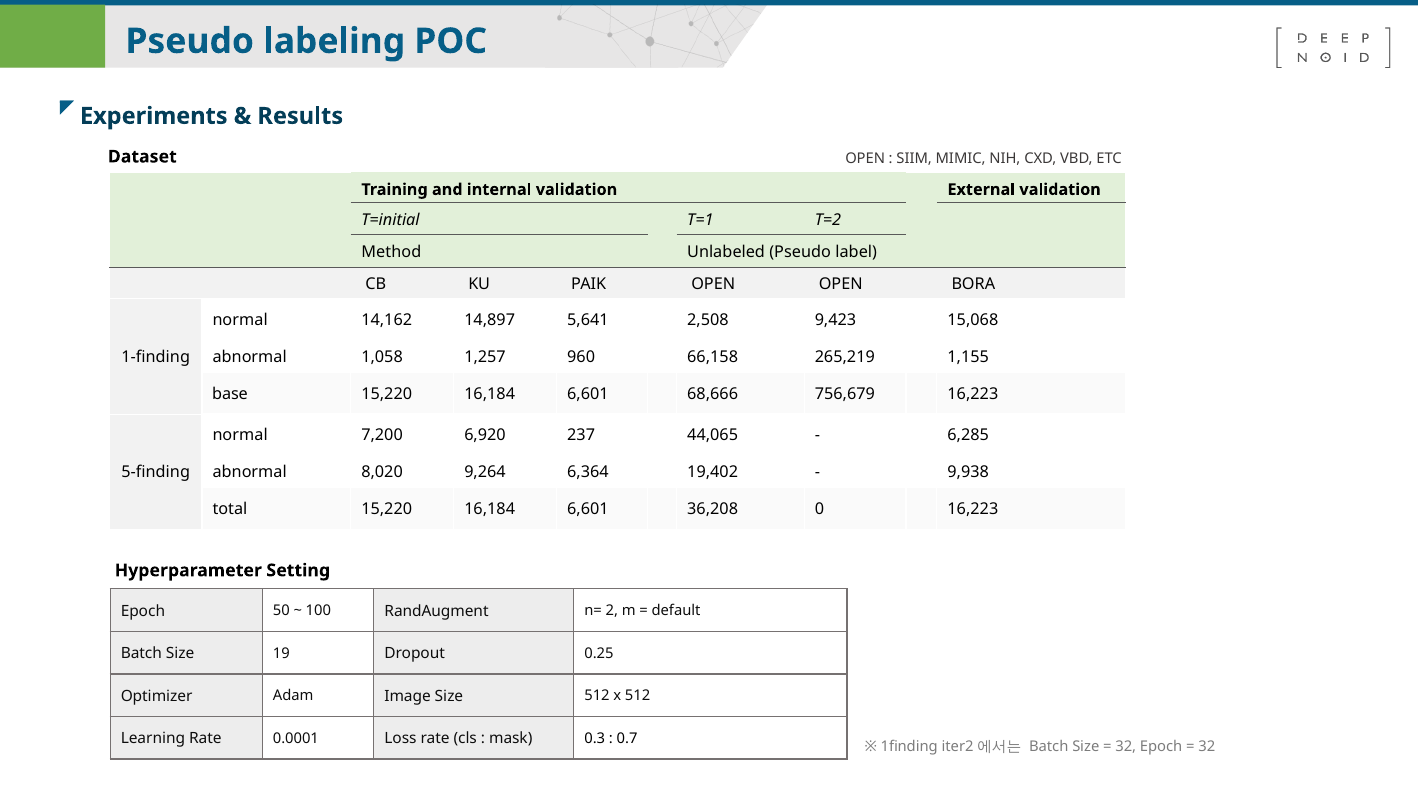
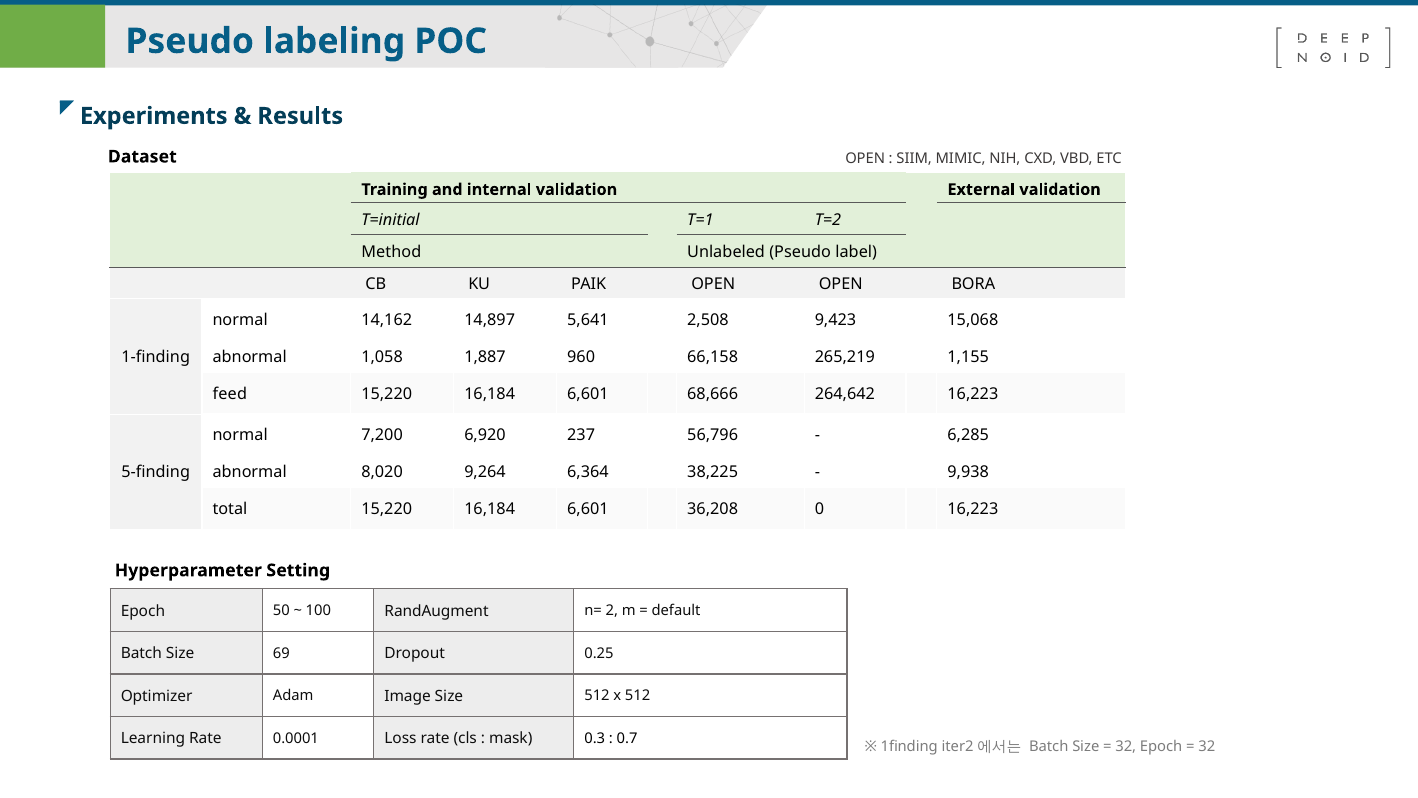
1,257: 1,257 -> 1,887 (485, 357)
base: base -> feed (230, 394)
756,679: 756,679 -> 264,642 (845, 394)
44,065: 44,065 -> 56,796 (713, 435)
19,402: 19,402 -> 38,225 (713, 472)
19: 19 -> 69 (281, 653)
